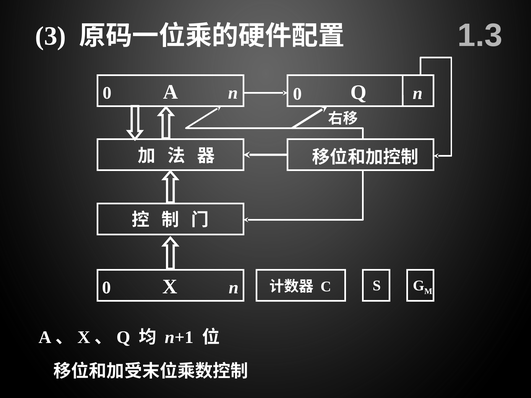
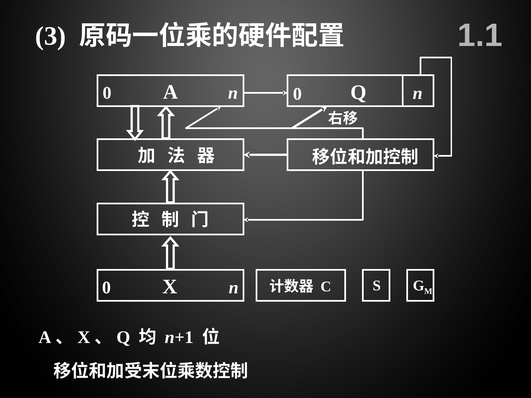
1.3: 1.3 -> 1.1 (480, 35)
